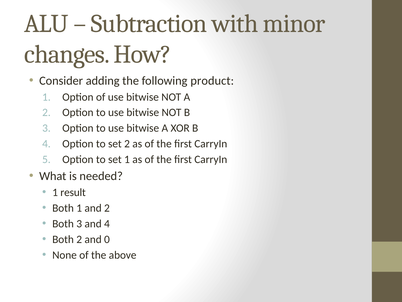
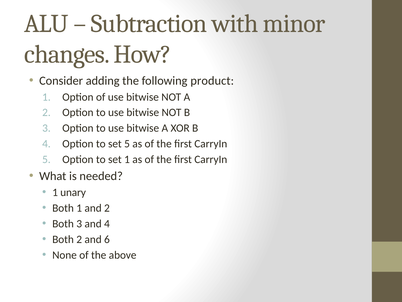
set 2: 2 -> 5 (127, 144)
result: result -> unary (73, 192)
0: 0 -> 6 (107, 239)
